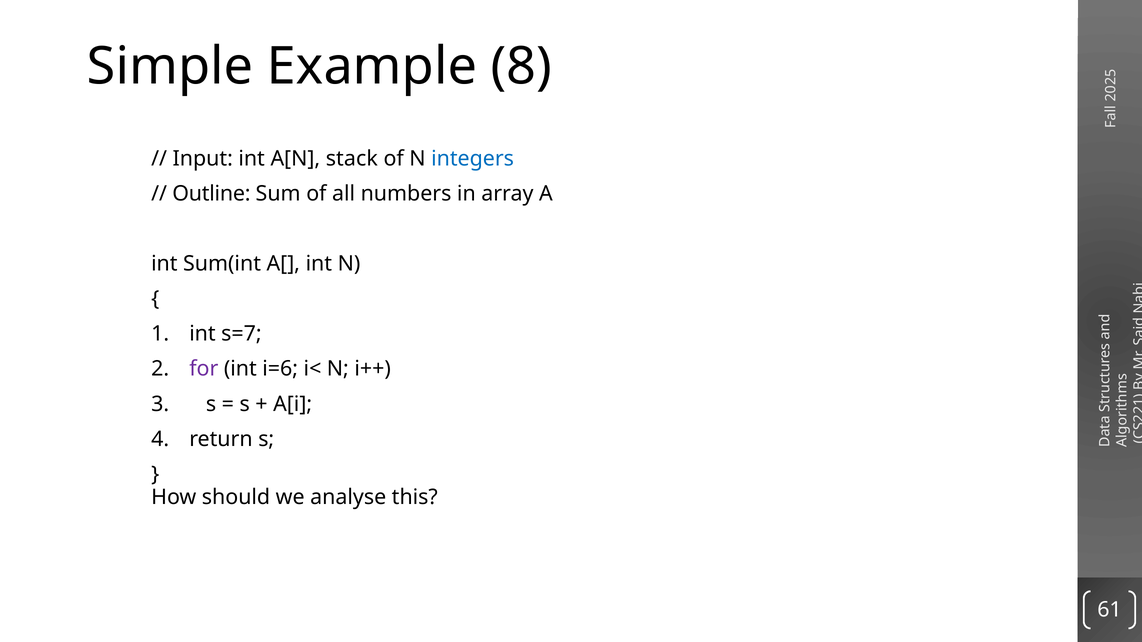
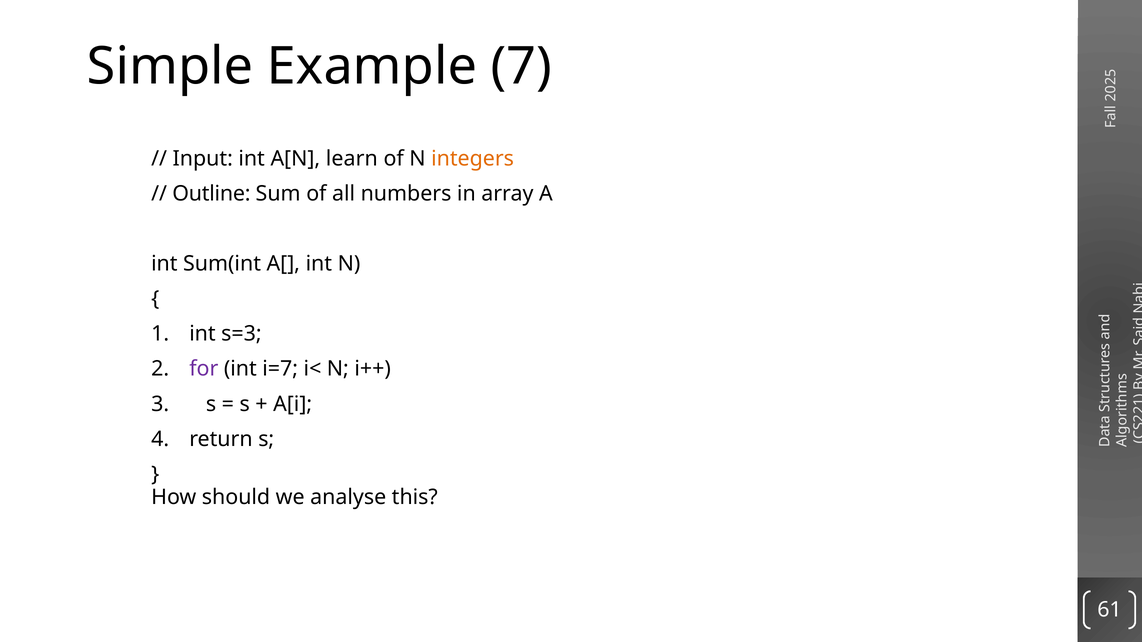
8: 8 -> 7 (521, 66)
stack: stack -> learn (352, 159)
integers colour: blue -> orange (473, 159)
s=7: s=7 -> s=3 (241, 334)
i=6: i=6 -> i=7 (280, 369)
